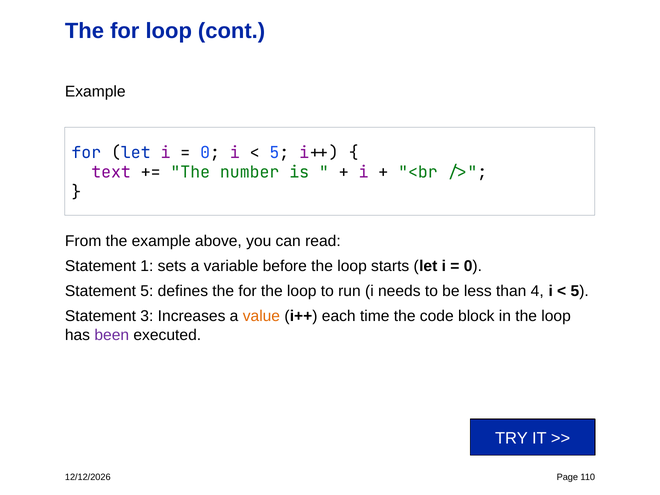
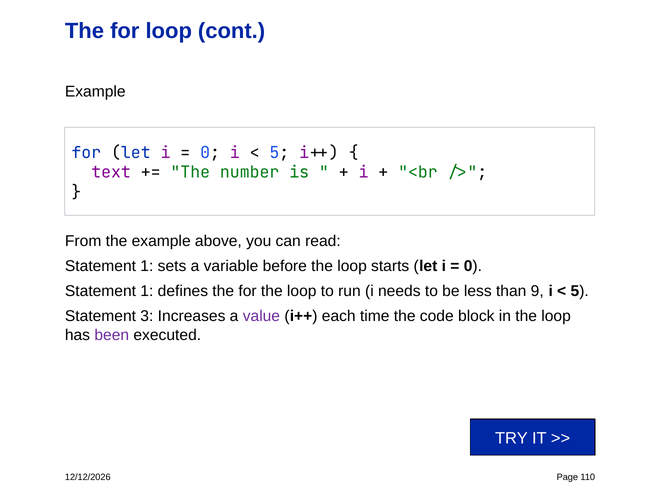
5: 5 -> 1 (147, 291)
4: 4 -> 9 (537, 291)
value colour: orange -> purple (261, 316)
